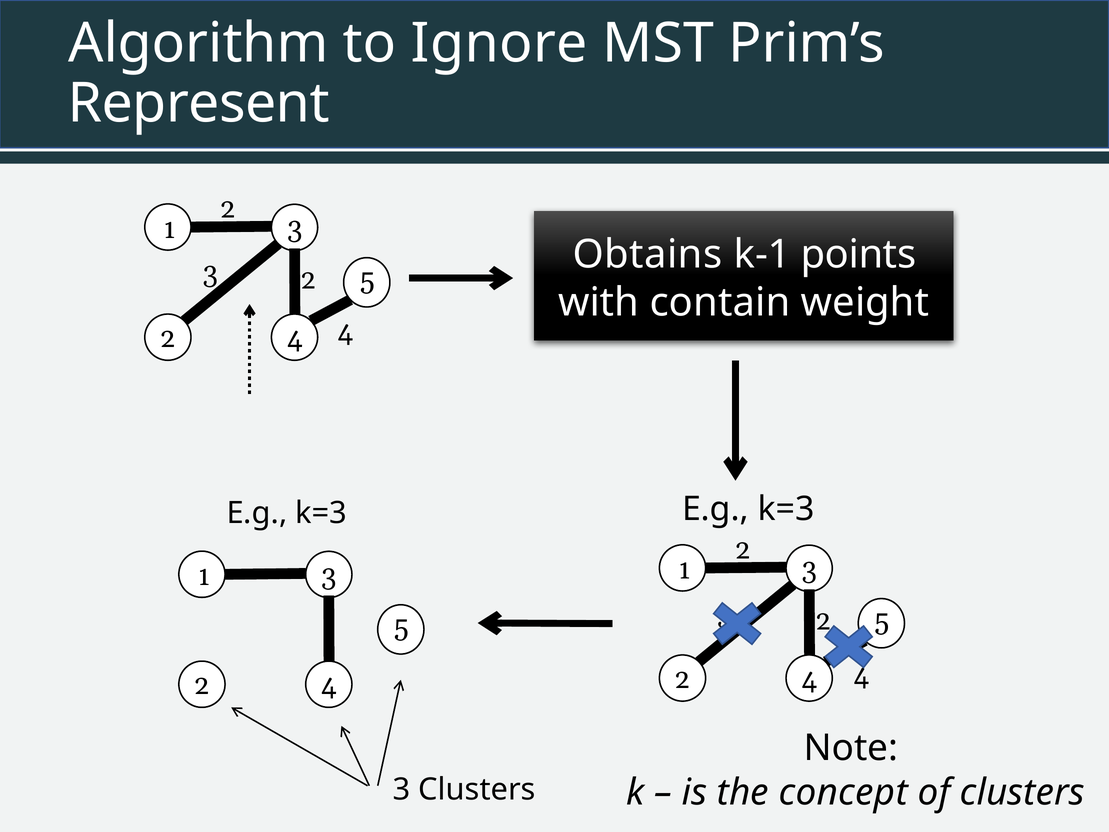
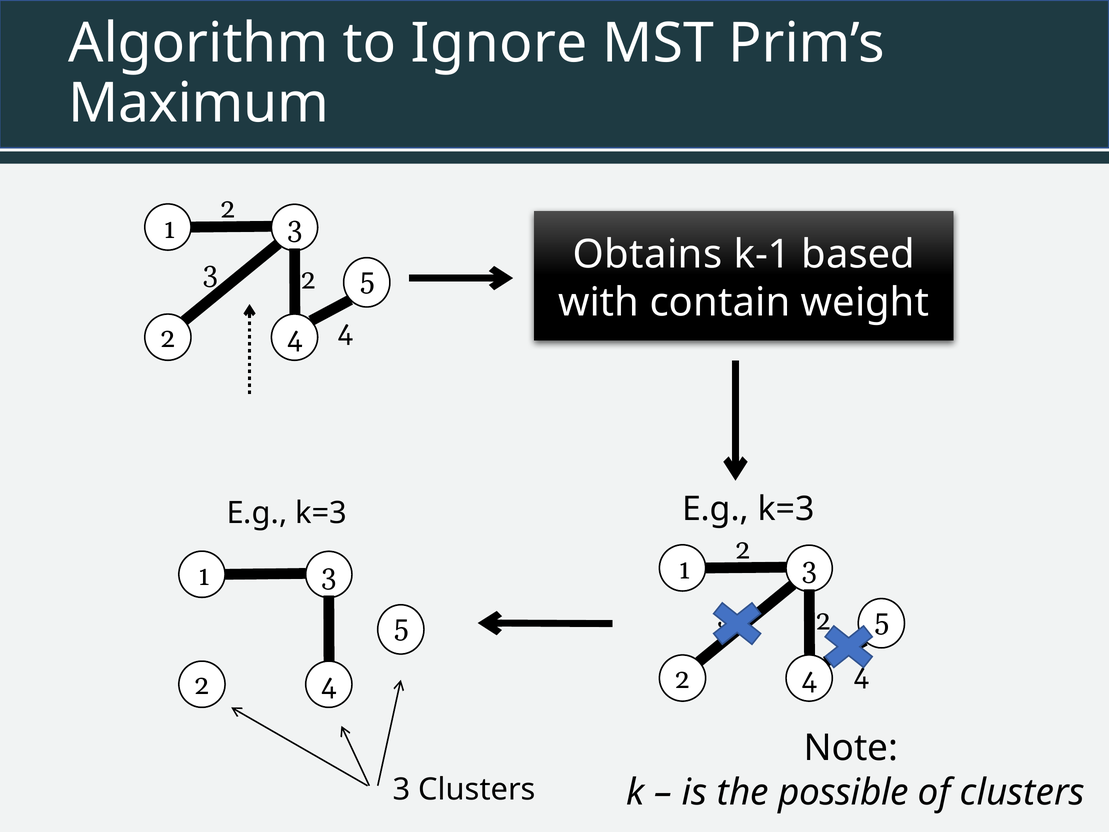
Represent: Represent -> Maximum (199, 103)
points: points -> based (858, 255)
concept: concept -> possible (844, 792)
